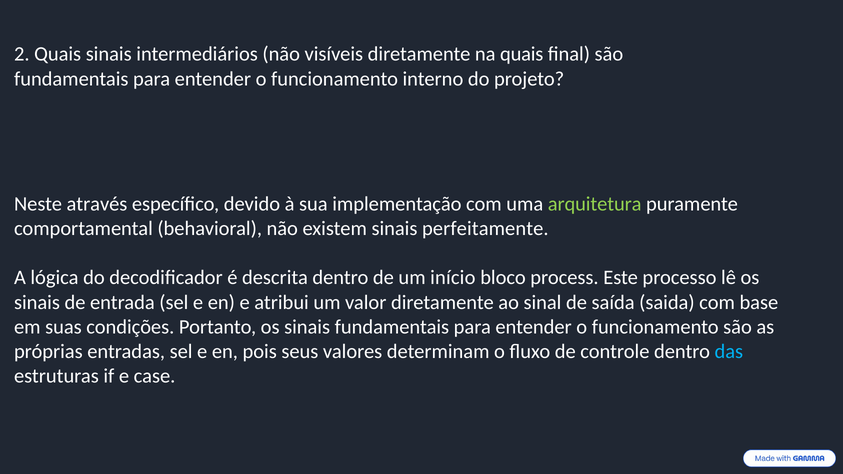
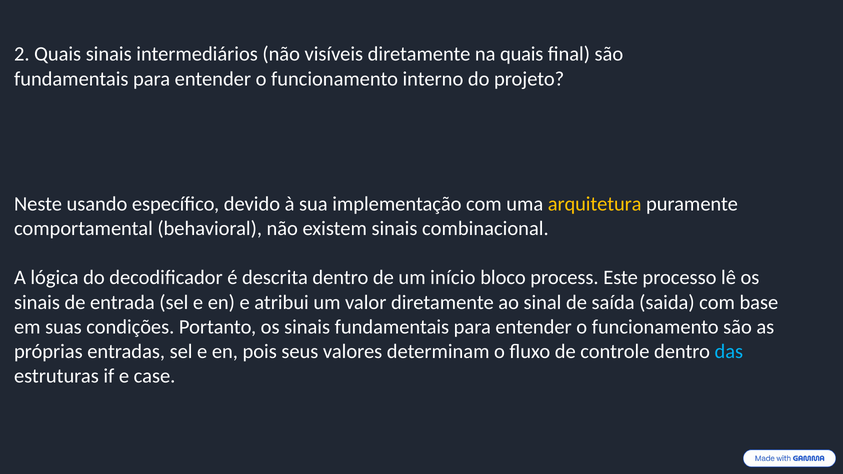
através: através -> usando (97, 204)
arquitetura colour: light green -> yellow (595, 204)
perfeitamente: perfeitamente -> combinacional (485, 229)
